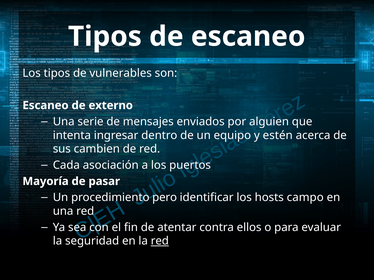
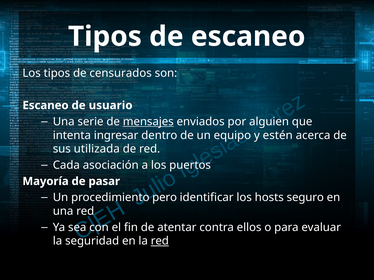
vulnerables: vulnerables -> censurados (121, 73)
externo: externo -> usuario (111, 106)
mensajes underline: none -> present (148, 122)
cambien: cambien -> utilizada (97, 149)
campo: campo -> seguro (305, 198)
